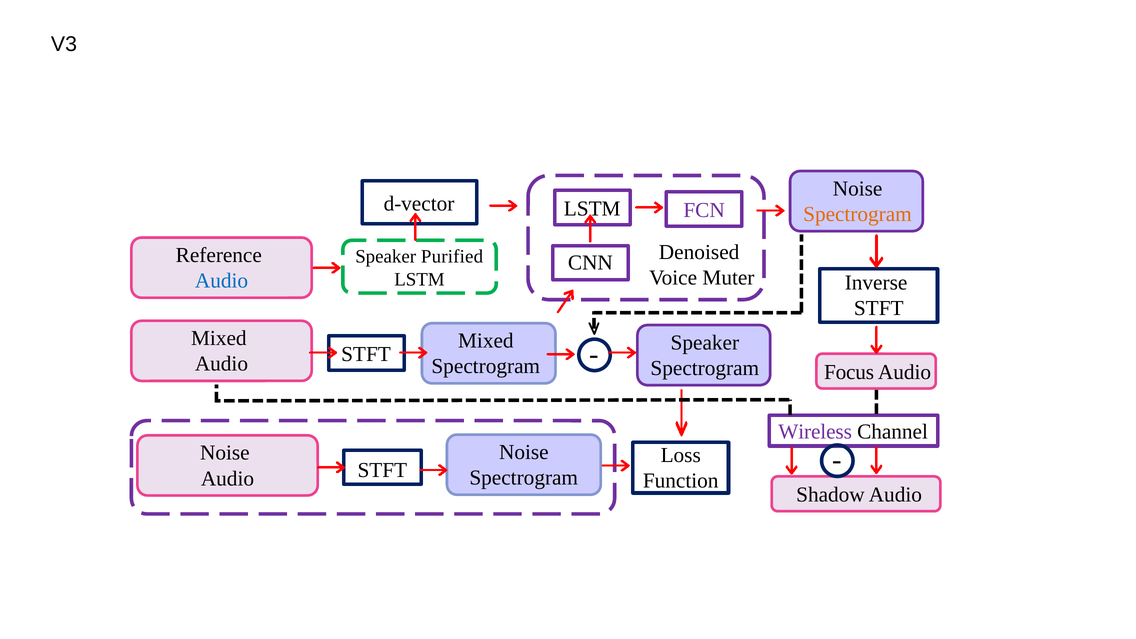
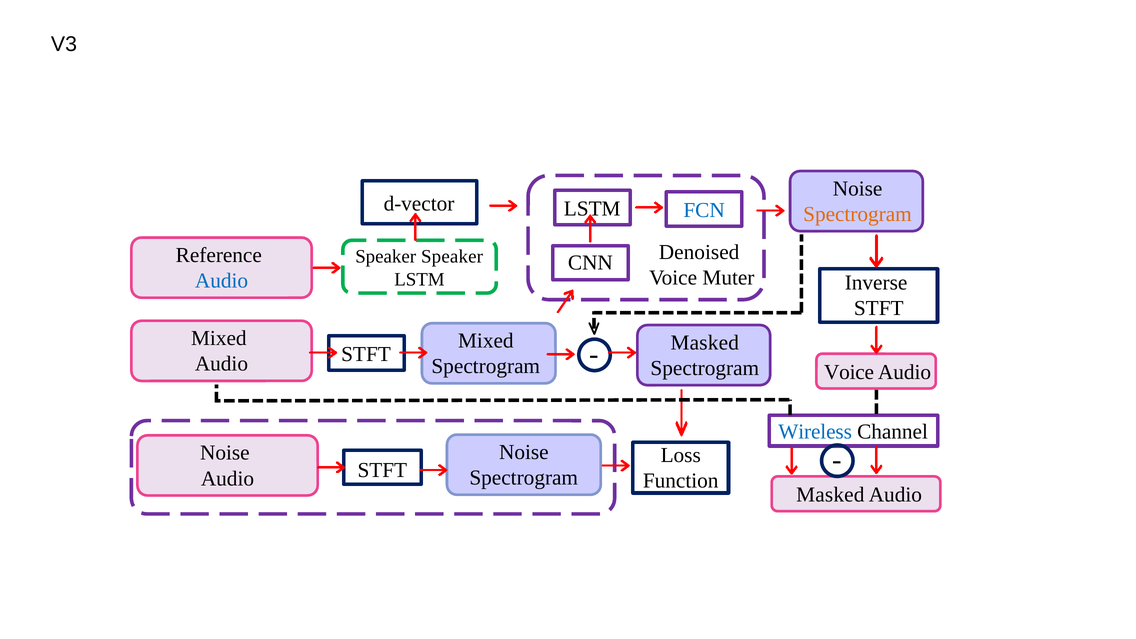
FCN colour: purple -> blue (704, 210)
Speaker Purified: Purified -> Speaker (452, 257)
Speaker: Speaker -> Masked (705, 343)
Focus: Focus -> Voice (849, 372)
Wireless colour: purple -> blue (815, 432)
Shadow: Shadow -> Masked (830, 495)
